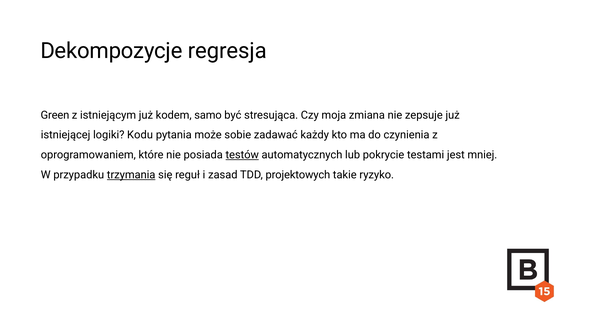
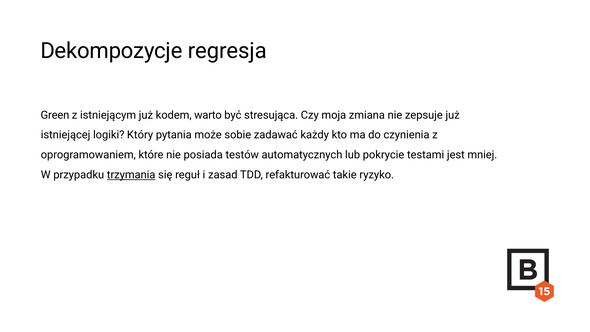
samo: samo -> warto (208, 115)
Kodu: Kodu -> Który (140, 135)
testów underline: present -> none (242, 155)
projektowych: projektowych -> refakturować (298, 175)
